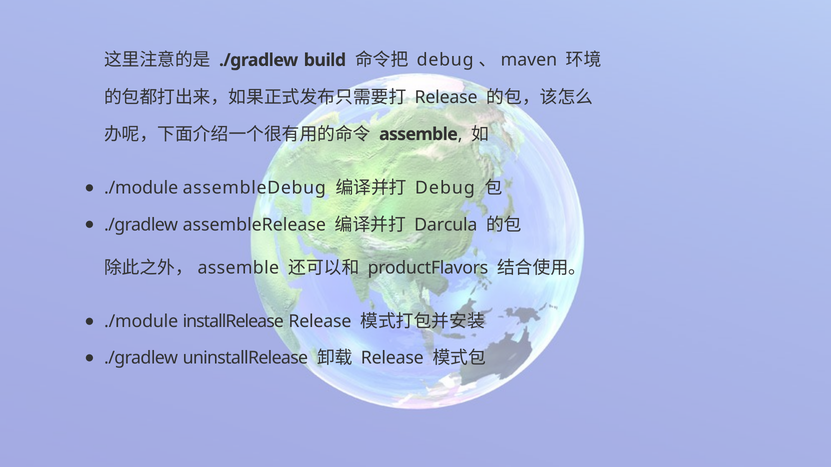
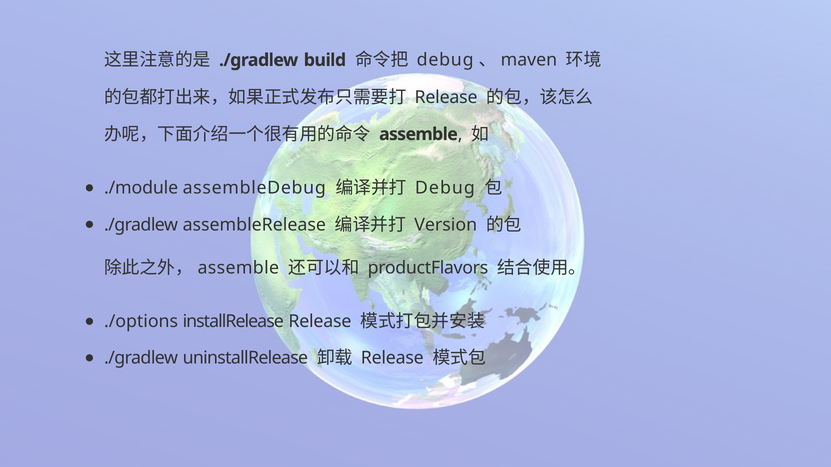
Darcula: Darcula -> Version (446, 225)
./module: ./module -> ./options (141, 322)
